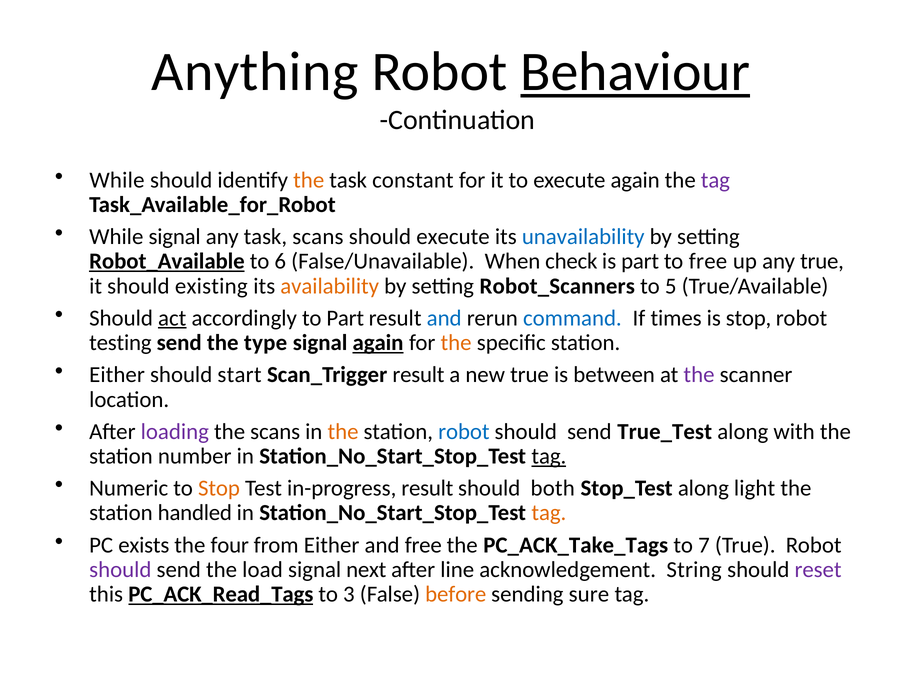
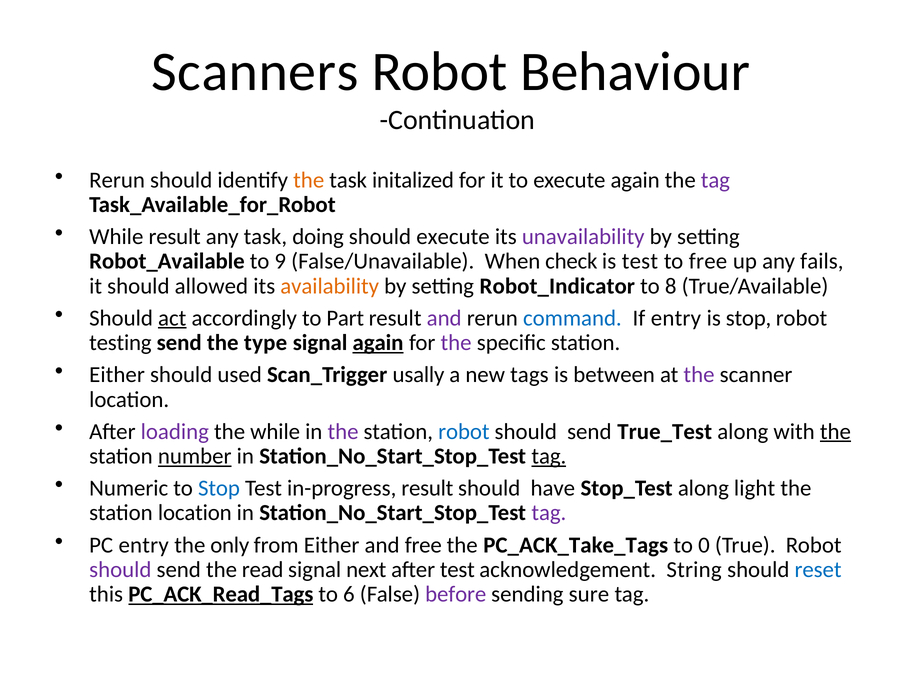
Anything: Anything -> Scanners (255, 72)
Behaviour underline: present -> none (635, 72)
While: While -> Rerun (117, 180)
constant: constant -> initalized (413, 180)
While signal: signal -> result (175, 237)
task scans: scans -> doing (318, 237)
unavailability colour: blue -> purple (583, 237)
Robot_Available underline: present -> none (167, 261)
6: 6 -> 9 (280, 261)
is part: part -> test (640, 261)
any true: true -> fails (822, 261)
existing: existing -> allowed (211, 286)
Robot_Scanners: Robot_Scanners -> Robot_Indicator (557, 286)
5: 5 -> 8 (671, 286)
and colour: blue -> purple (444, 318)
If times: times -> entry (676, 318)
the colour: orange -> purple (456, 343)
start: start -> used (240, 375)
Scan_Trigger result: result -> usally (418, 375)
new true: true -> tags (529, 375)
the scans: scans -> while (275, 432)
the colour: orange -> purple (343, 432)
the underline: none -> present (835, 432)
number underline: none -> present (195, 456)
Stop colour: orange -> blue (219, 488)
both: both -> have (553, 488)
station handled: handled -> location (195, 513)
tag colour: orange -> purple (549, 513)
PC exists: exists -> entry (144, 545)
four: four -> only (230, 545)
7: 7 -> 0 (704, 545)
load: load -> read (263, 570)
after line: line -> test (457, 570)
reset colour: purple -> blue (818, 570)
3: 3 -> 6 (349, 595)
before colour: orange -> purple (456, 595)
